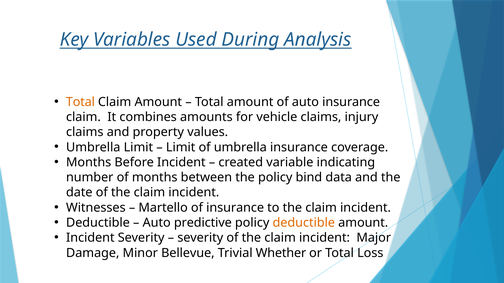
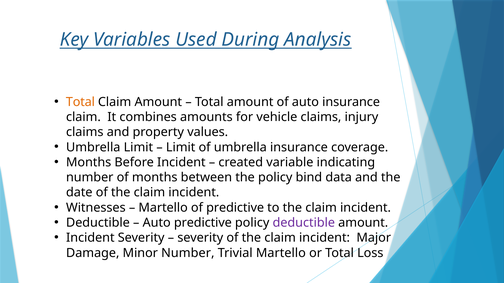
of insurance: insurance -> predictive (235, 208)
deductible colour: orange -> purple (304, 223)
Minor Bellevue: Bellevue -> Number (188, 253)
Trivial Whether: Whether -> Martello (281, 253)
